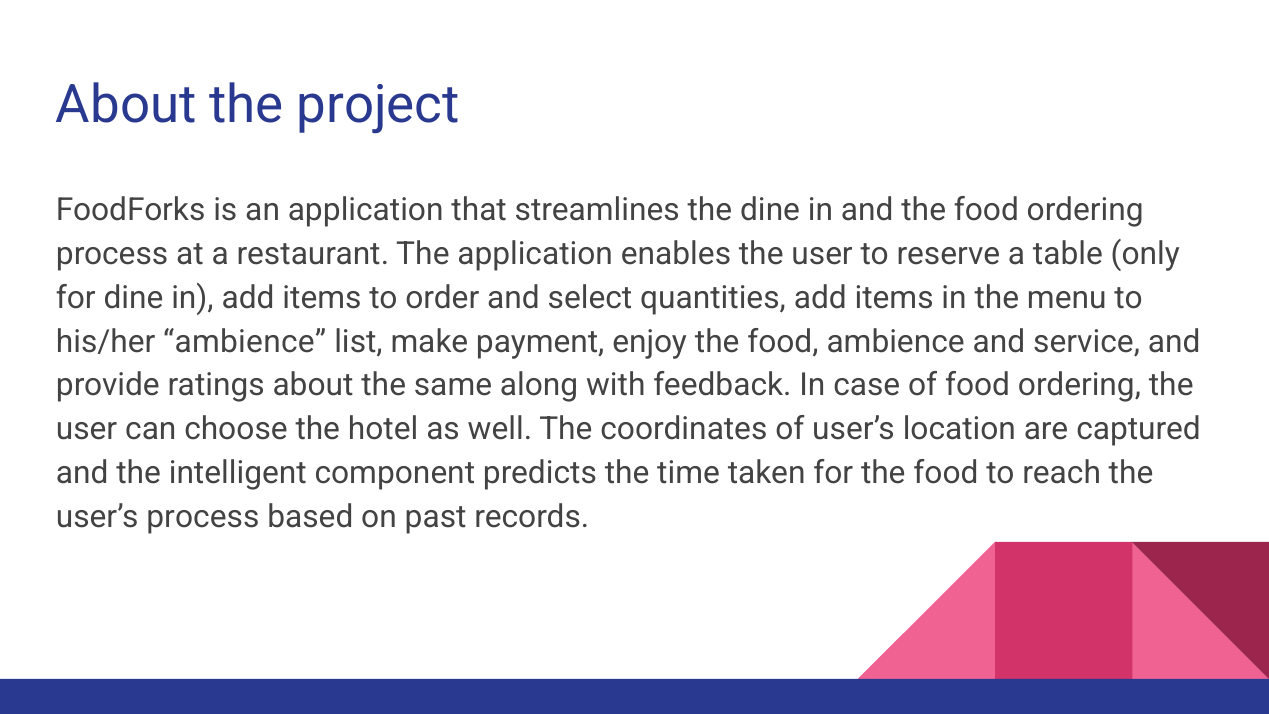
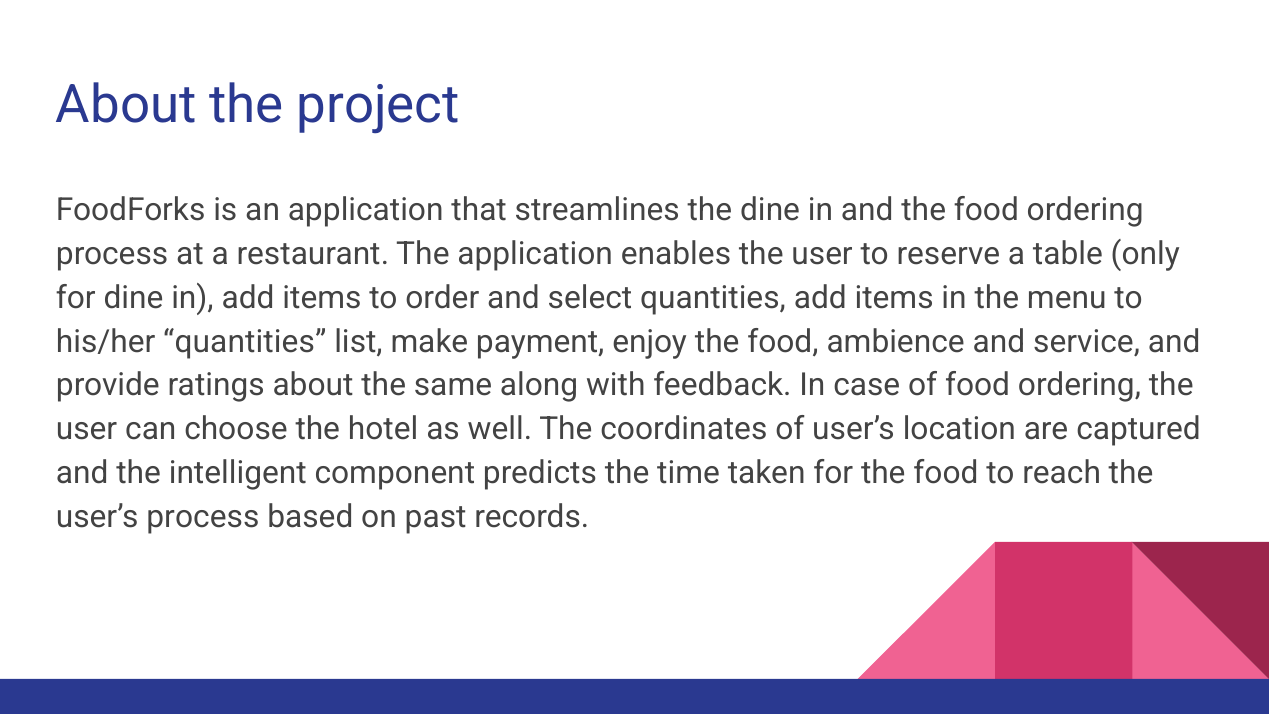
his/her ambience: ambience -> quantities (245, 342)
